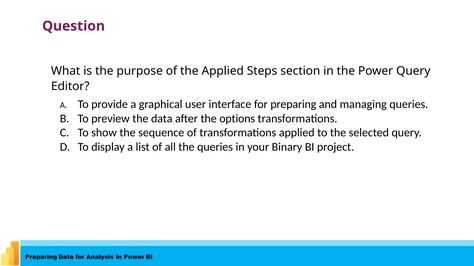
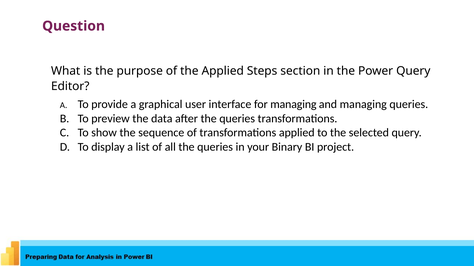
for preparing: preparing -> managing (293, 105)
after the options: options -> queries (237, 119)
